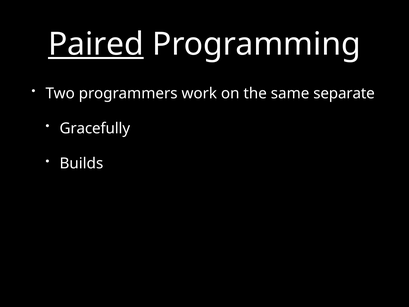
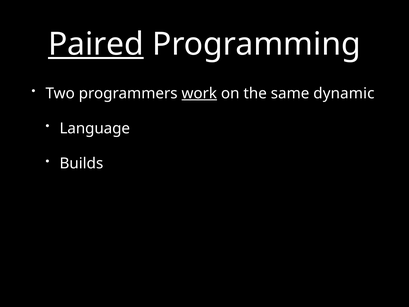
work underline: none -> present (199, 93)
separate: separate -> dynamic (344, 93)
Gracefully: Gracefully -> Language (95, 128)
